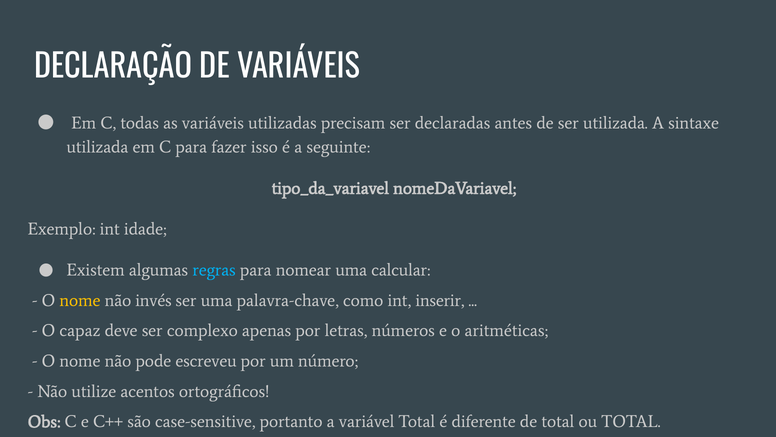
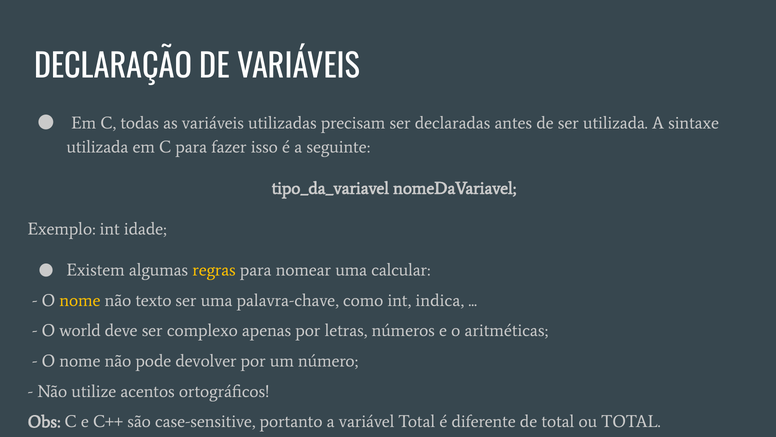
regras colour: light blue -> yellow (214, 270)
invés: invés -> texto (153, 300)
inserir: inserir -> indica (440, 300)
capaz: capaz -> world (80, 330)
escreveu: escreveu -> devolver (206, 361)
